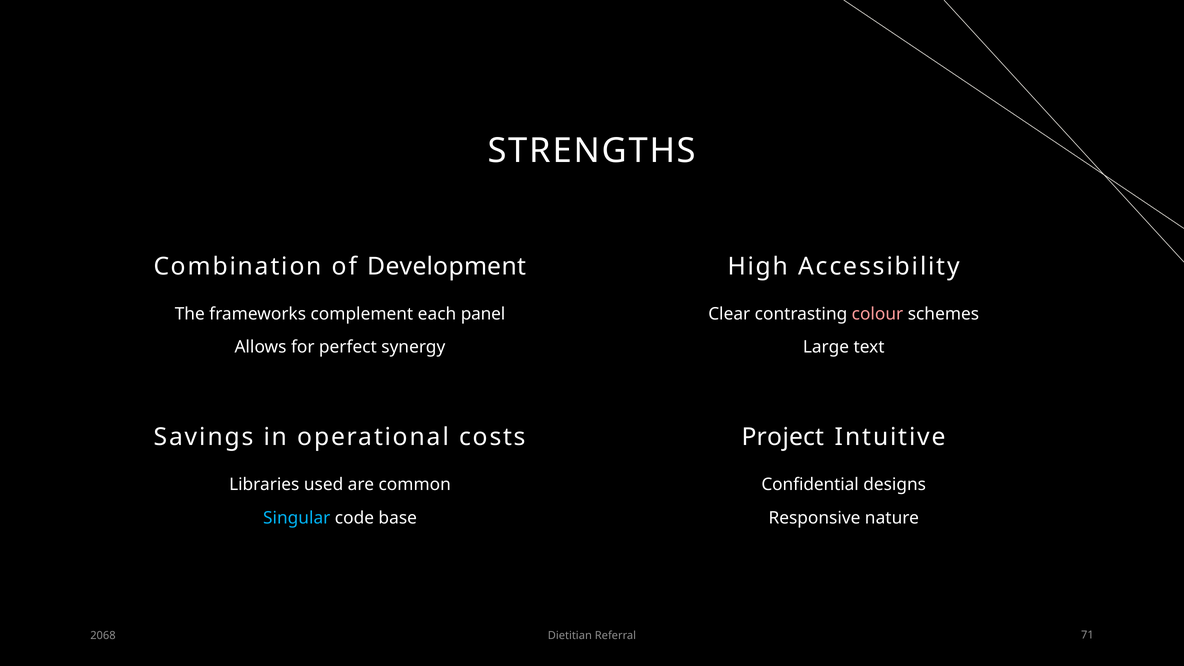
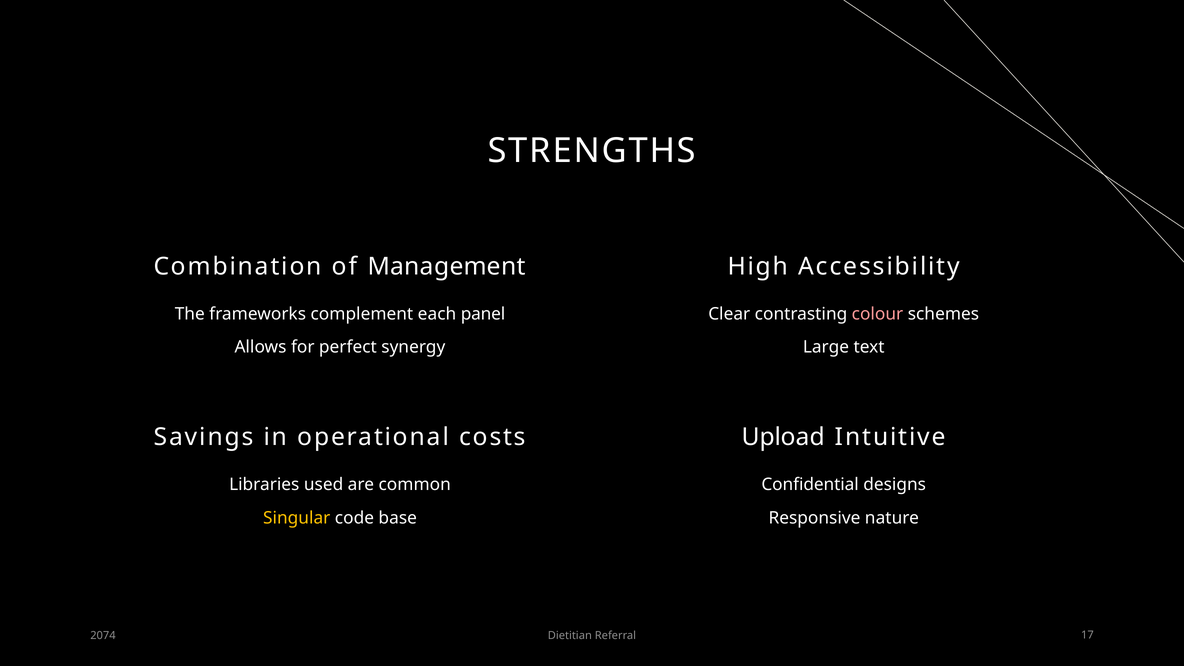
Development: Development -> Management (447, 267)
Project: Project -> Upload (783, 437)
Singular colour: light blue -> yellow (297, 518)
2068: 2068 -> 2074 (103, 636)
71: 71 -> 17 (1087, 635)
